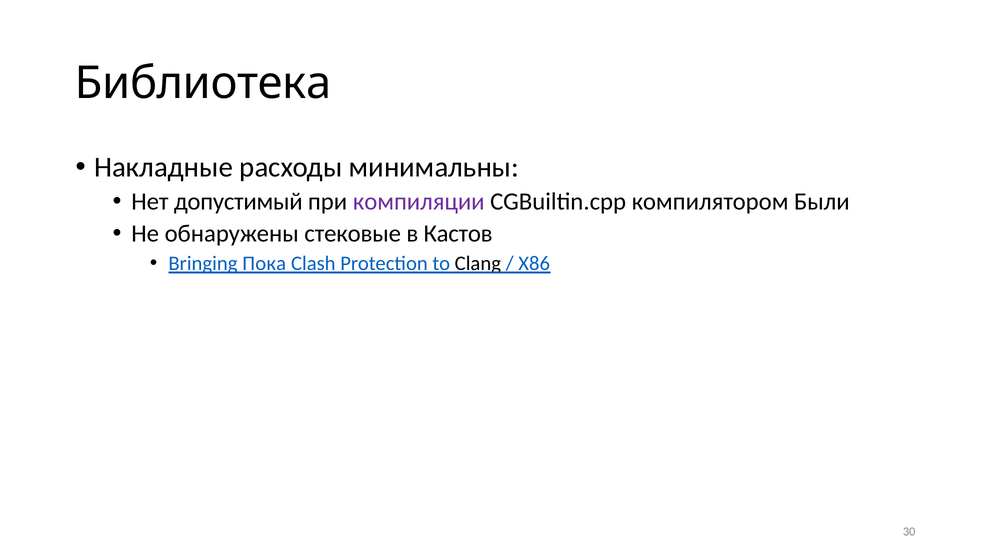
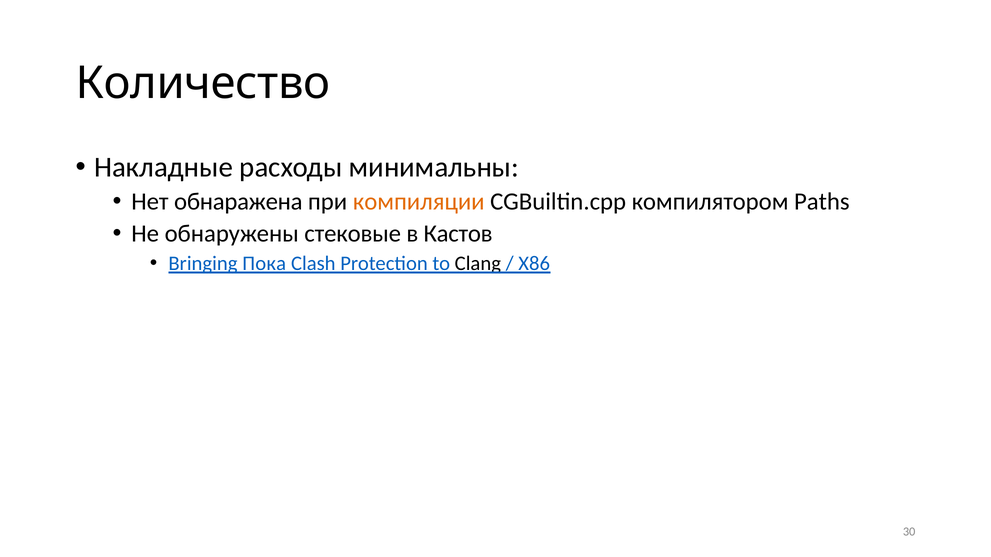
Библиотека: Библиотека -> Количество (203, 83)
допустимый: допустимый -> обнаражена (238, 202)
компиляции colour: purple -> orange (419, 202)
Были: Были -> Paths (822, 202)
